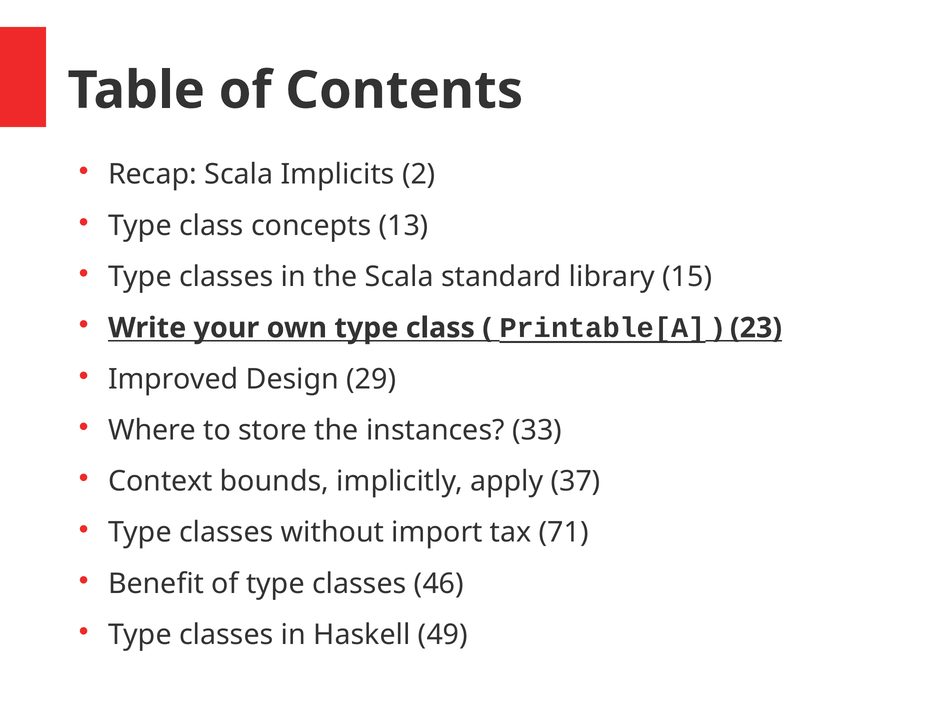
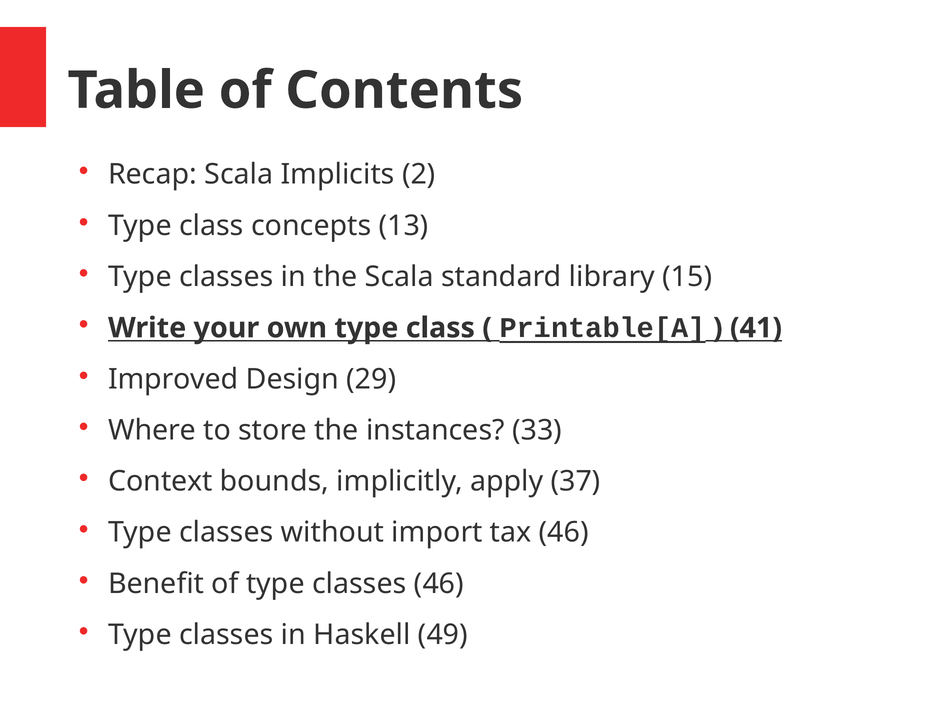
23: 23 -> 41 (756, 328)
tax 71: 71 -> 46 (564, 533)
